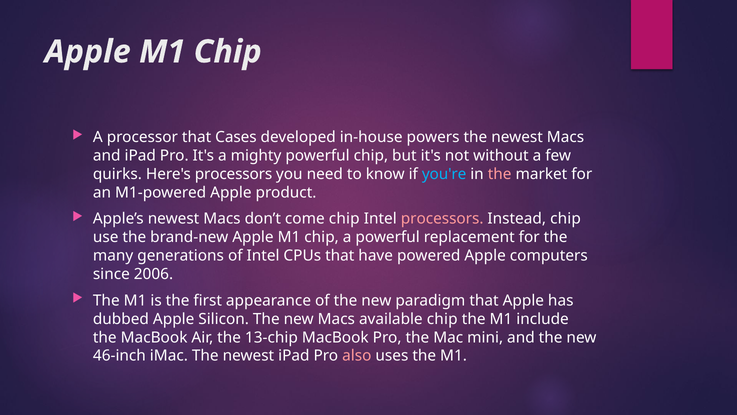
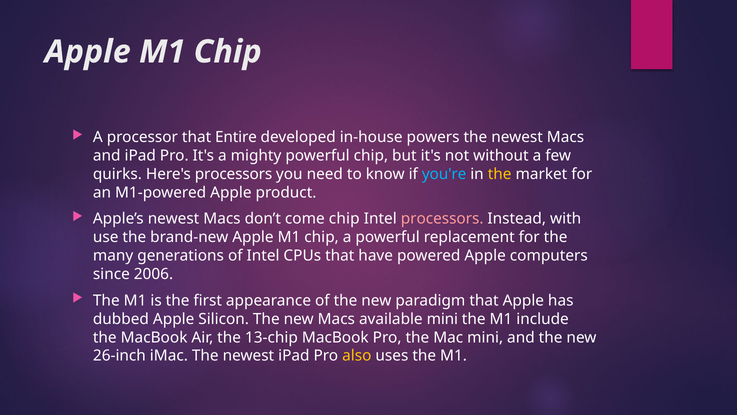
Cases: Cases -> Entire (236, 137)
the colour: pink -> yellow (500, 174)
Instead chip: chip -> with (566, 219)
available chip: chip -> mini (442, 319)
46-inch: 46-inch -> 26-inch (119, 356)
also colour: pink -> yellow (357, 356)
